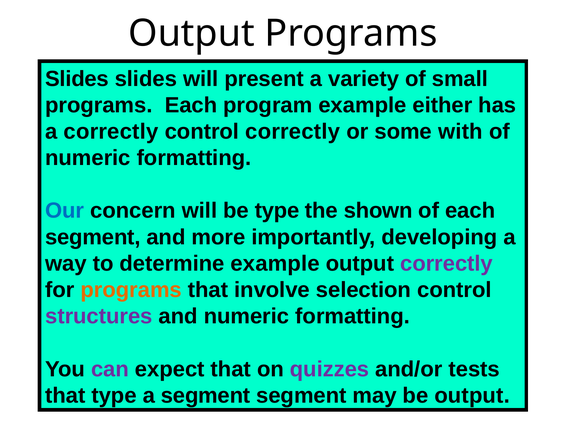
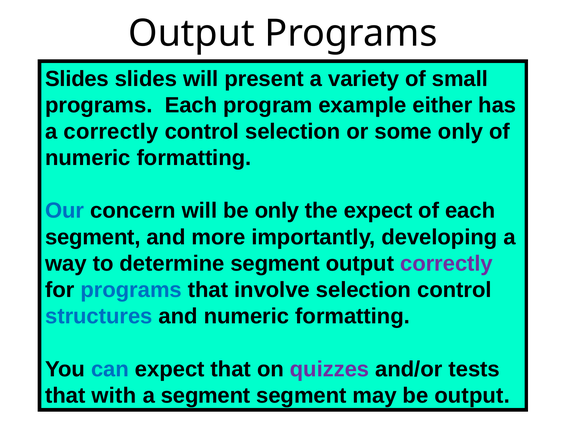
control correctly: correctly -> selection (293, 132)
some with: with -> only (461, 132)
be type: type -> only (277, 211)
the shown: shown -> expect (378, 211)
determine example: example -> segment (275, 264)
programs colour: orange -> blue (131, 290)
structures colour: purple -> blue (99, 317)
can colour: purple -> blue (110, 370)
that type: type -> with (114, 396)
